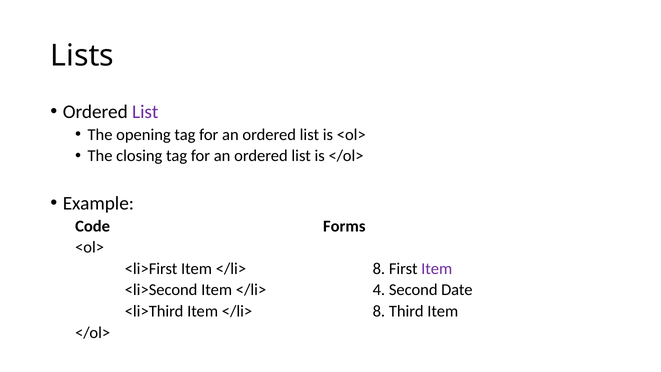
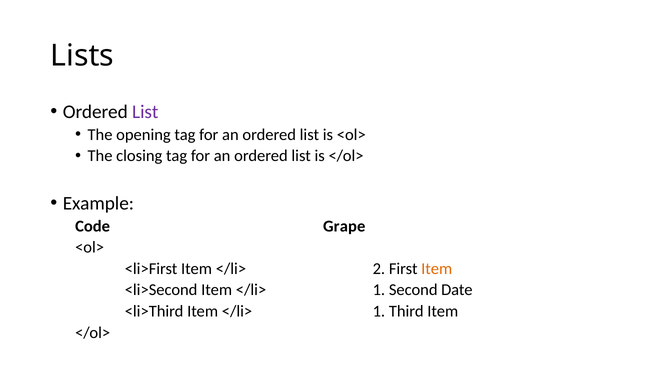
Forms: Forms -> Grape (344, 226)
<li>First Item </li> 8: 8 -> 2 (379, 269)
Item colour: purple -> orange (437, 269)
<li>Second Item </li> 4: 4 -> 1 (379, 290)
<li>Third Item </li> 8: 8 -> 1 (379, 311)
